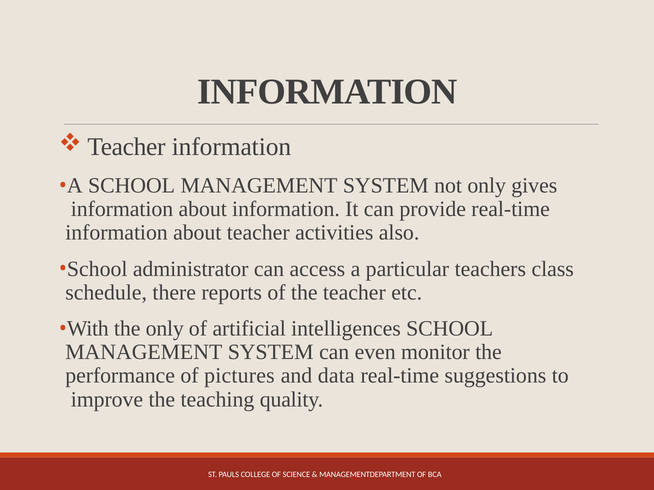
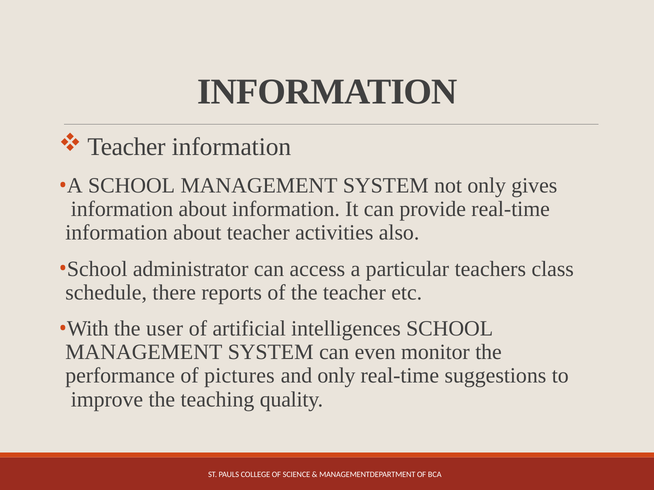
the only: only -> user (165, 329)
and data: data -> only (336, 376)
